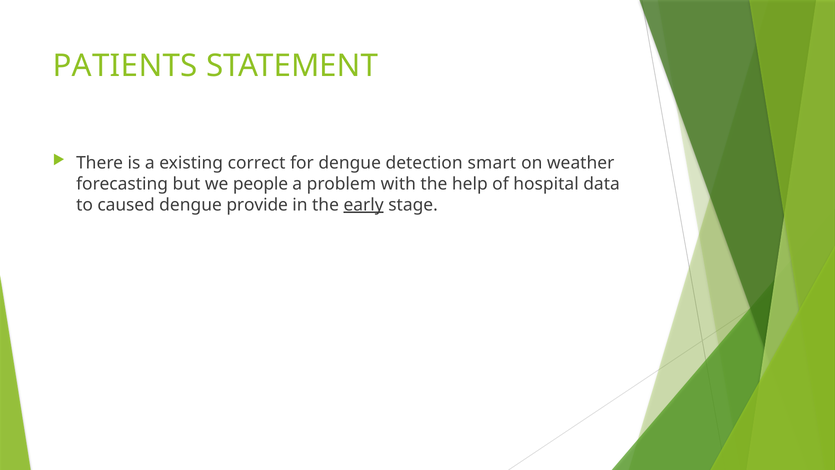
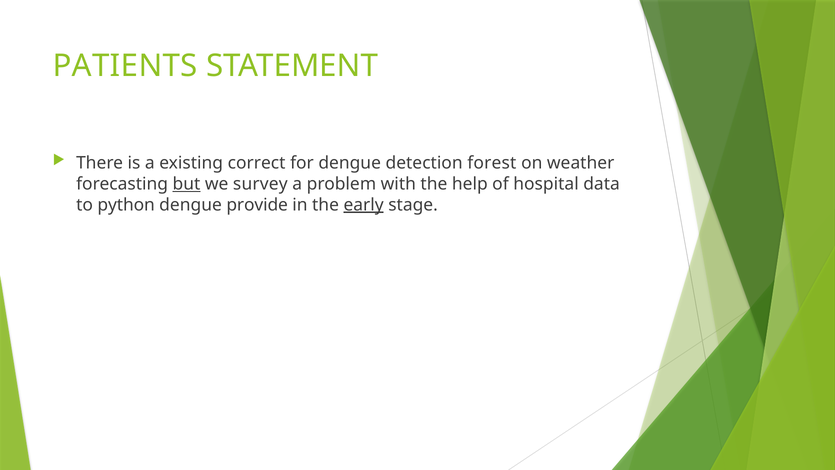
smart: smart -> forest (492, 163)
but underline: none -> present (186, 184)
people: people -> survey (260, 184)
caused: caused -> python (126, 205)
